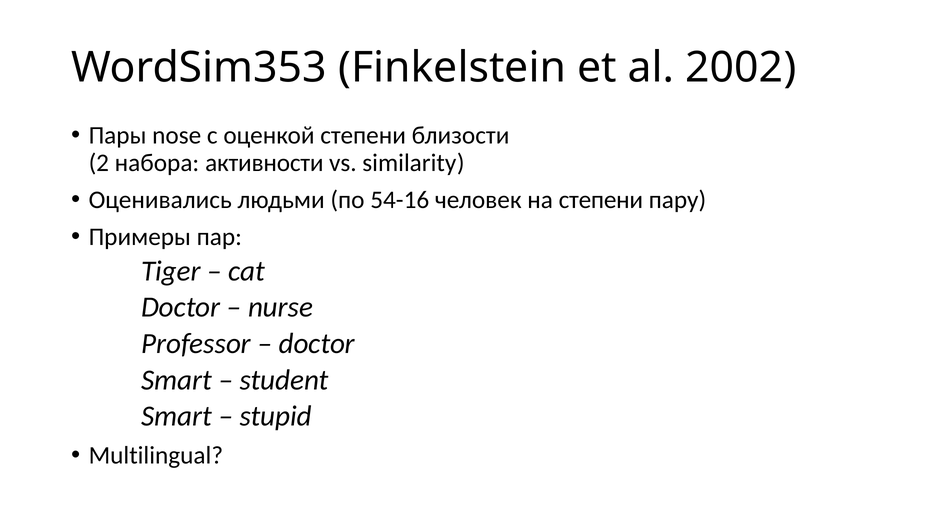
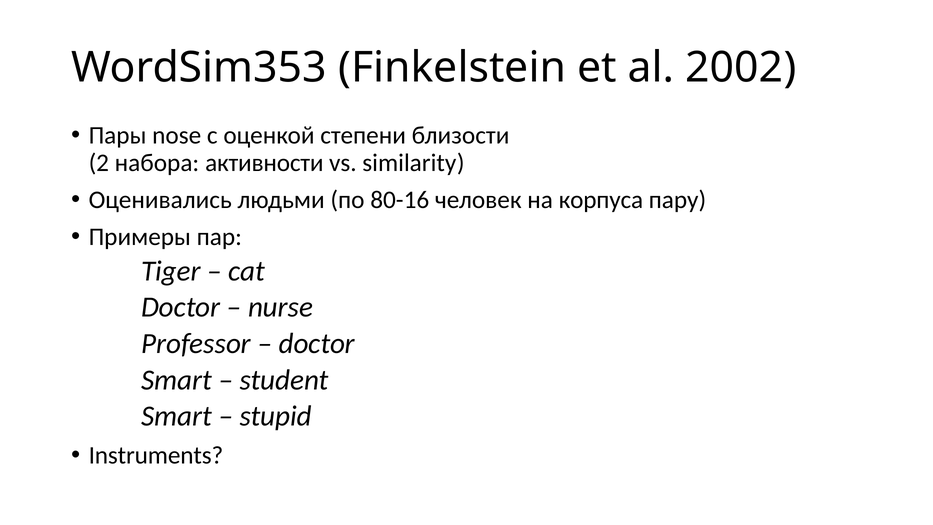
54-16: 54-16 -> 80-16 (400, 200)
на степени: степени -> корпуса (601, 200)
Multilingual: Multilingual -> Instruments (156, 455)
